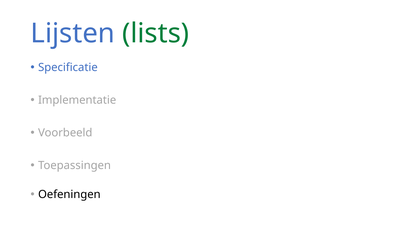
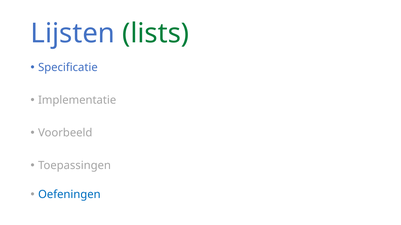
Oefeningen colour: black -> blue (69, 195)
